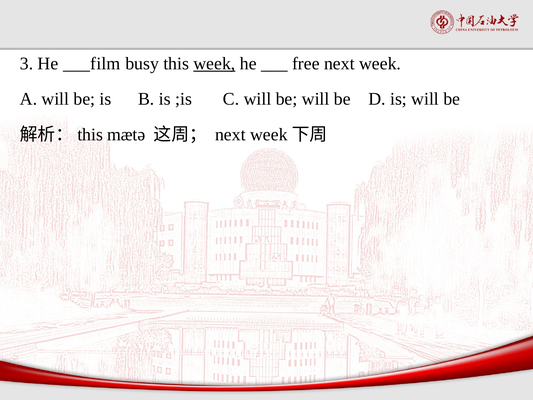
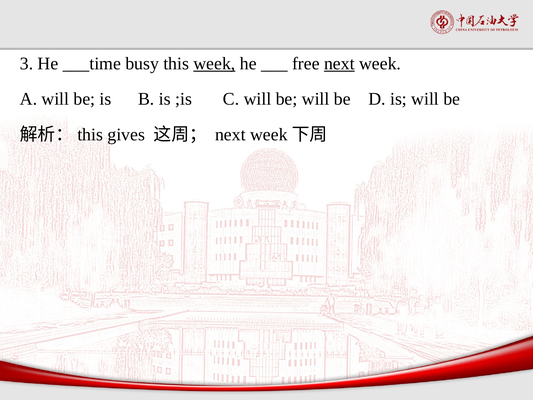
___film: ___film -> ___time (92, 64)
next underline: none -> present (339, 64)
mætə: mætə -> gives (126, 135)
